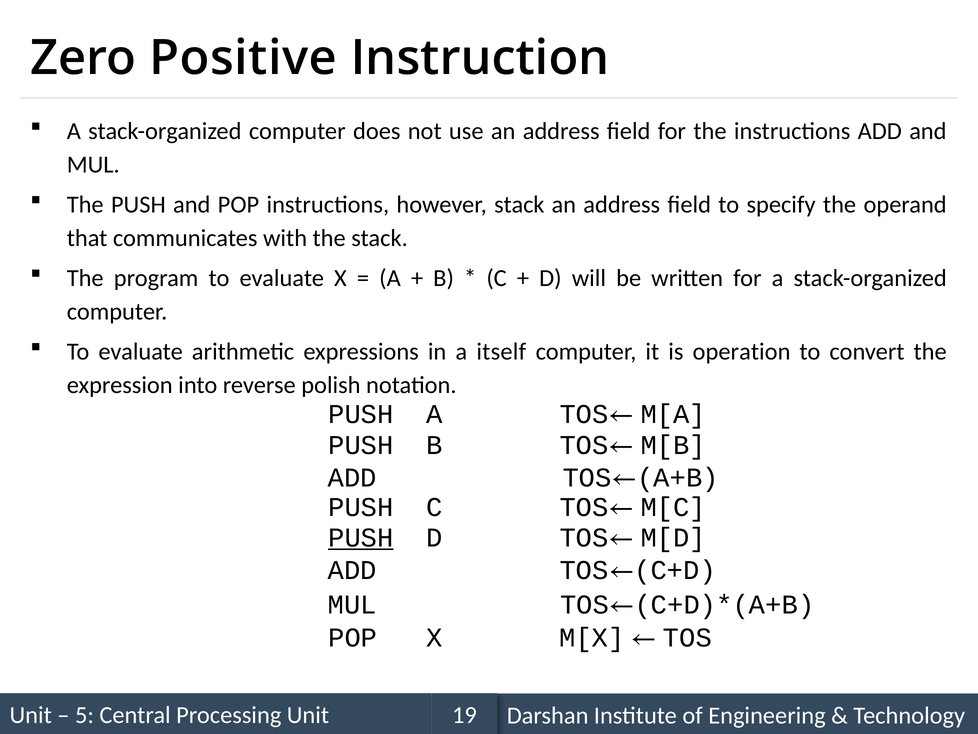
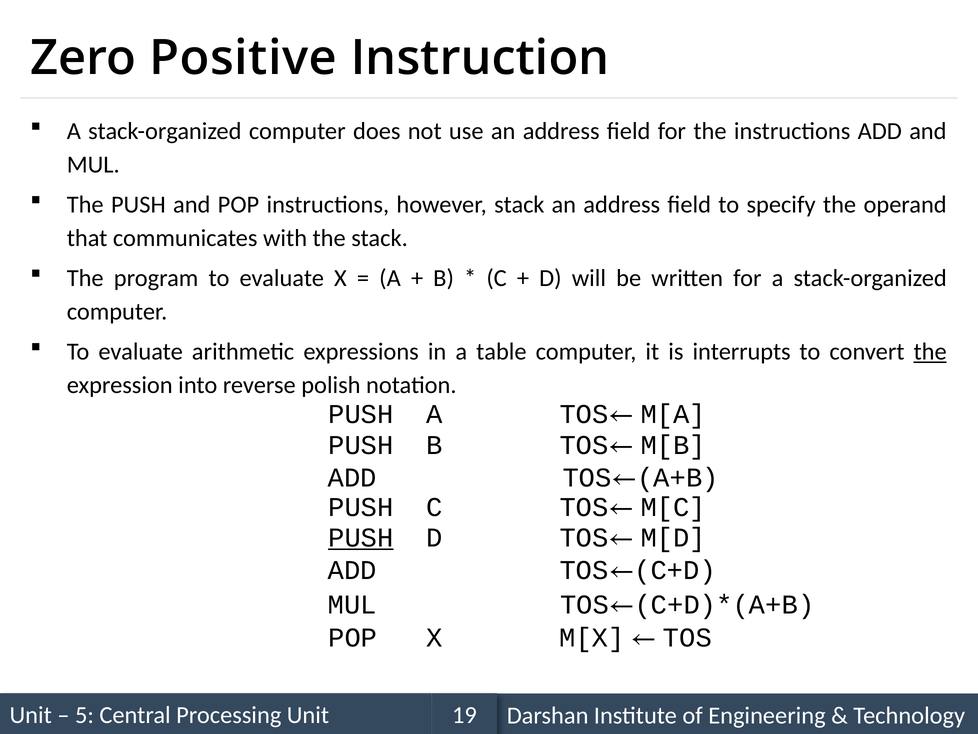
itself: itself -> table (501, 351)
operation: operation -> interrupts (742, 351)
the underline: none -> present (930, 351)
